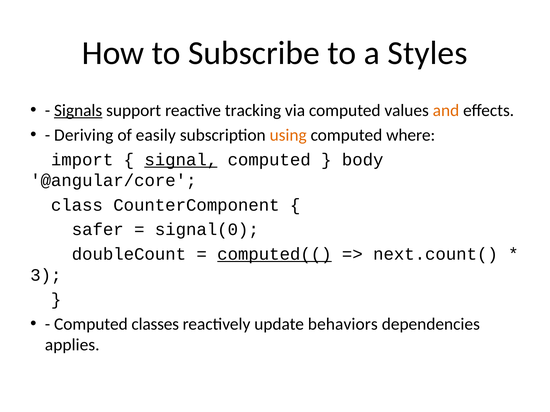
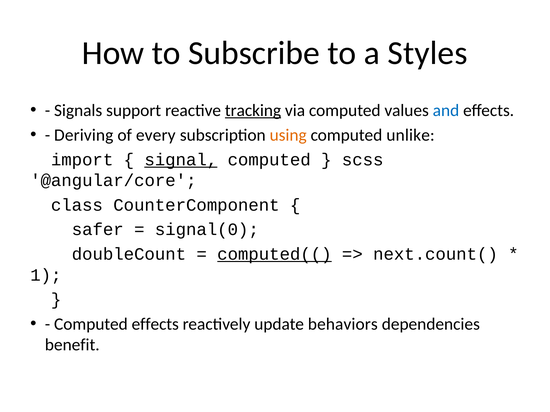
Signals underline: present -> none (78, 111)
tracking underline: none -> present (253, 111)
and colour: orange -> blue (446, 111)
easily: easily -> every (156, 135)
where: where -> unlike (411, 135)
body: body -> scss (363, 160)
3: 3 -> 1 (46, 275)
Computed classes: classes -> effects (155, 325)
applies: applies -> benefit (72, 345)
